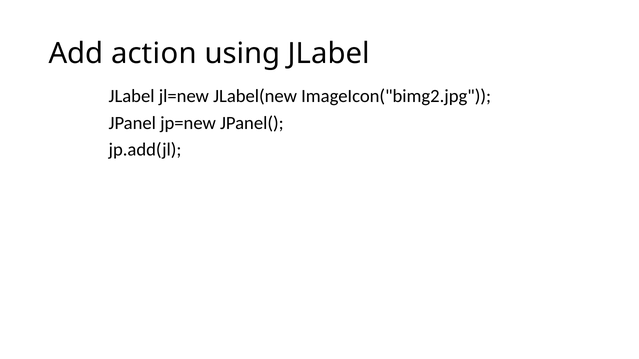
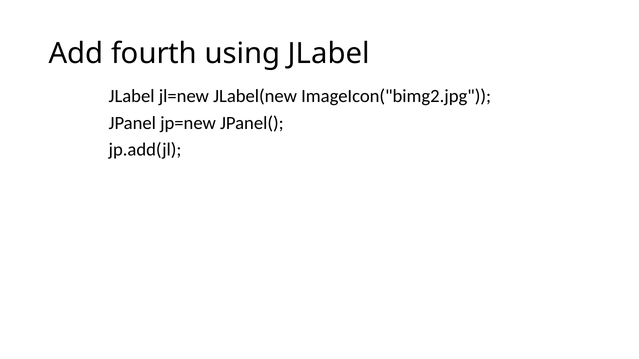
action: action -> fourth (154, 54)
